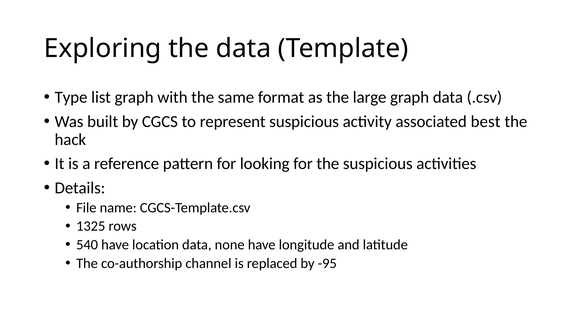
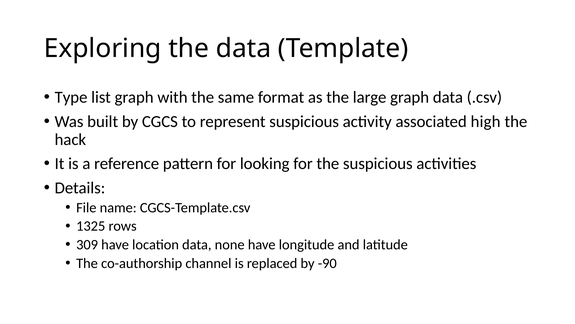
best: best -> high (486, 121)
540: 540 -> 309 (87, 244)
-95: -95 -> -90 (327, 263)
